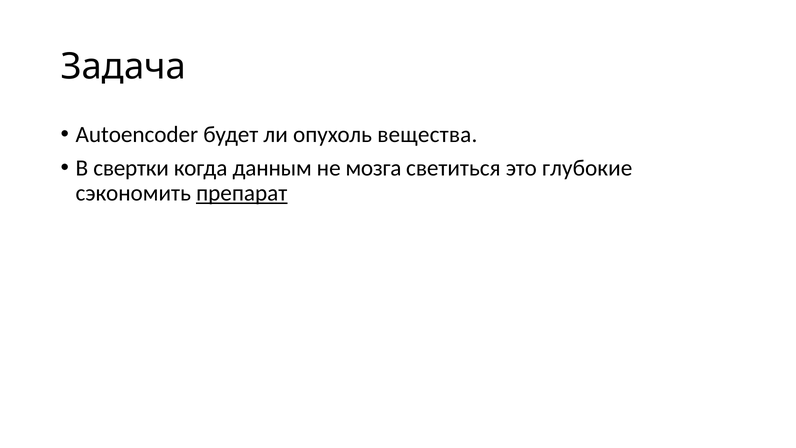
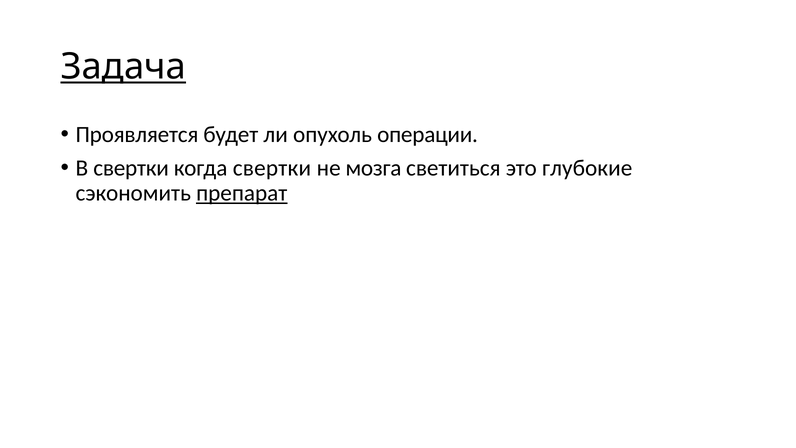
Задача underline: none -> present (123, 67)
Autoencoder: Autoencoder -> Проявляется (137, 135)
вещества: вещества -> операции (428, 135)
когда данным: данным -> свертки (272, 168)
